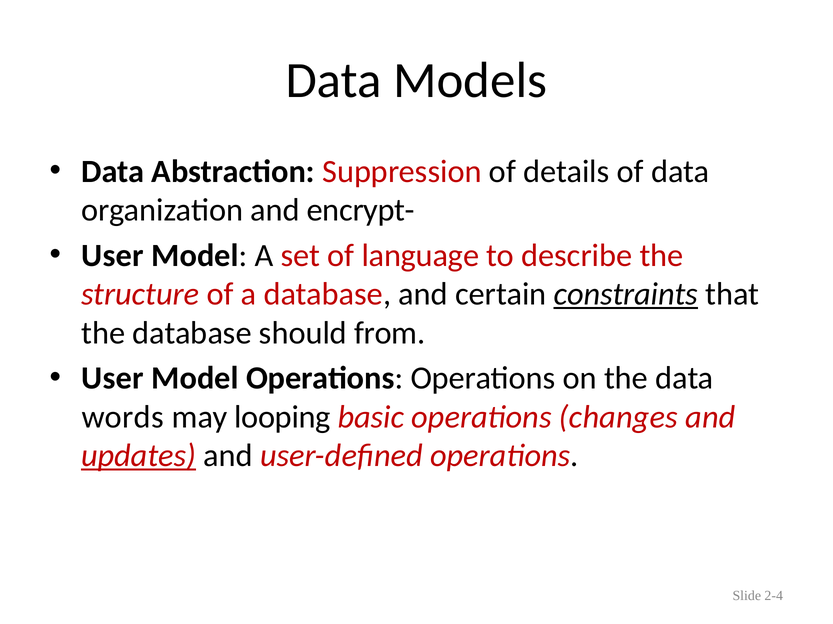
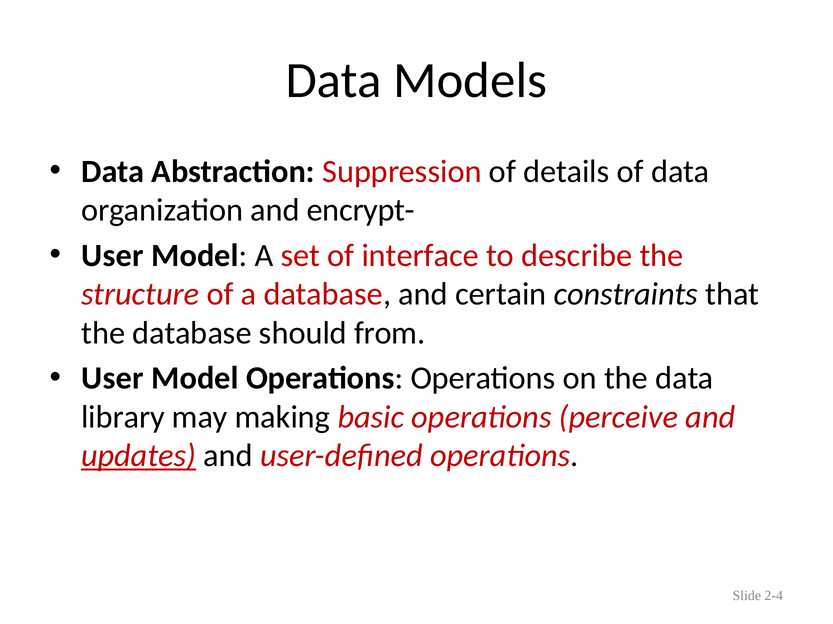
language: language -> interface (420, 256)
constraints underline: present -> none (626, 294)
words: words -> library (123, 417)
looping: looping -> making (282, 417)
changes: changes -> perceive (619, 417)
